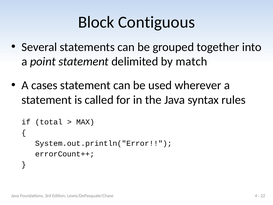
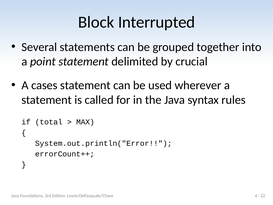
Contiguous: Contiguous -> Interrupted (157, 22)
match: match -> crucial (192, 62)
